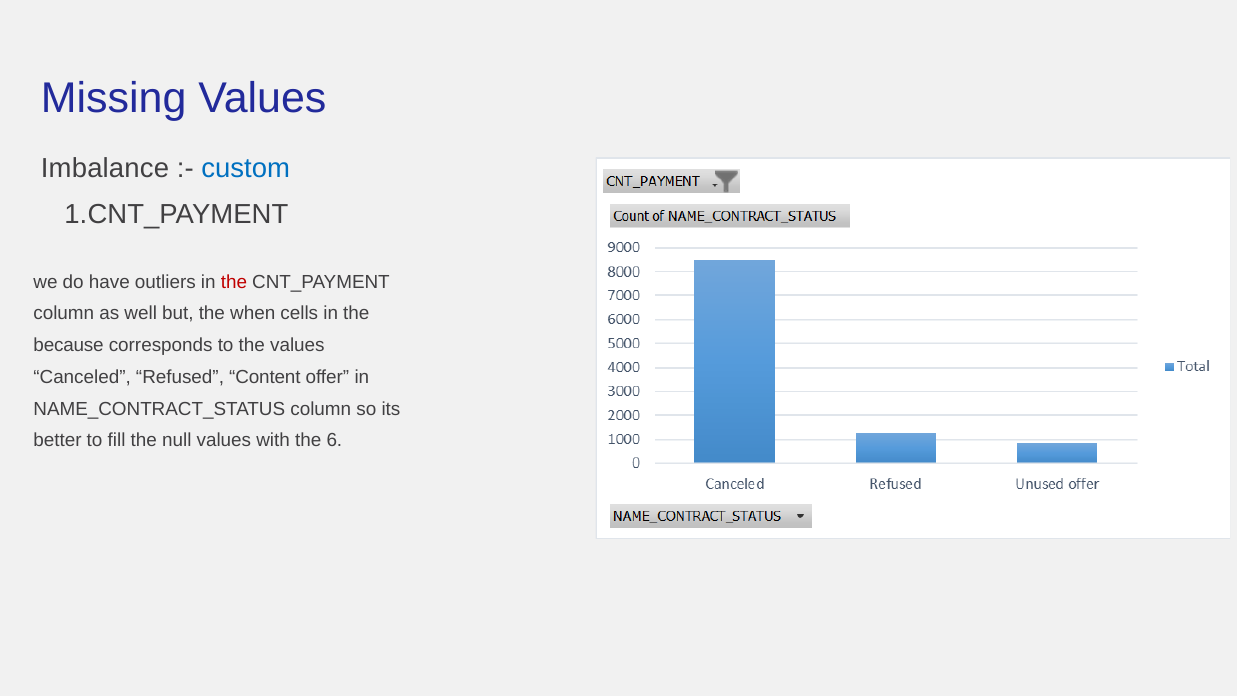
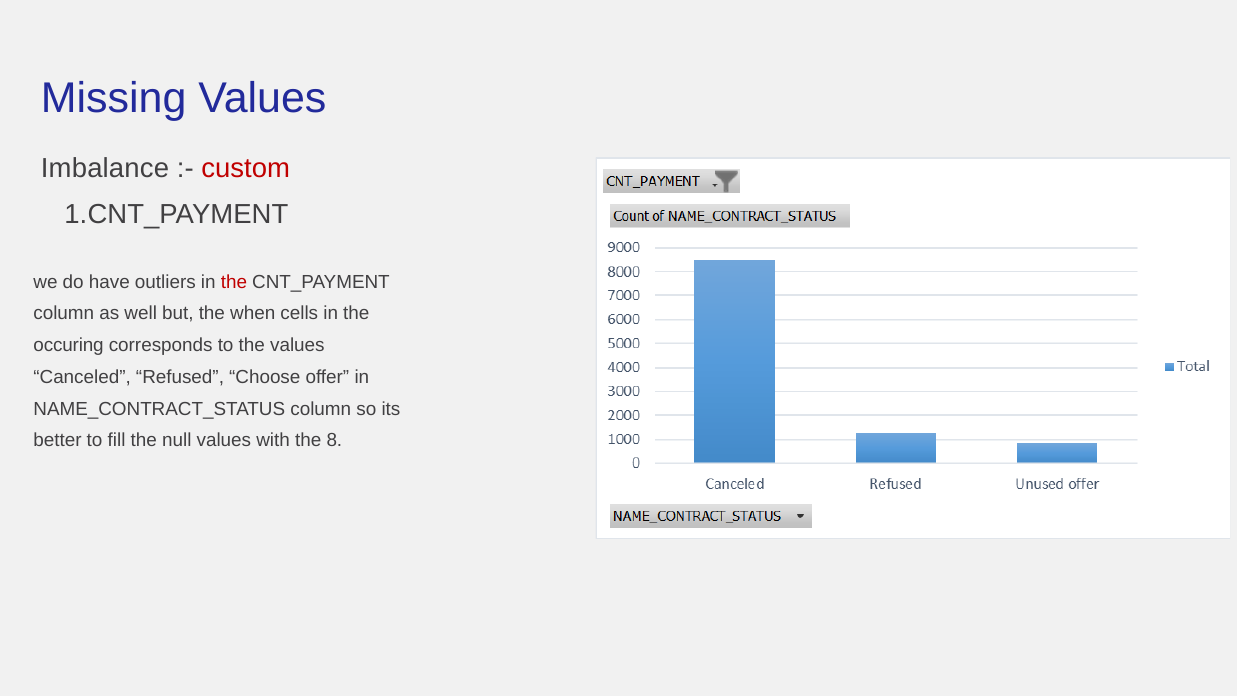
custom colour: blue -> red (246, 169)
because: because -> occuring (69, 345)
Content: Content -> Choose (265, 377)
6: 6 -> 8 (334, 441)
